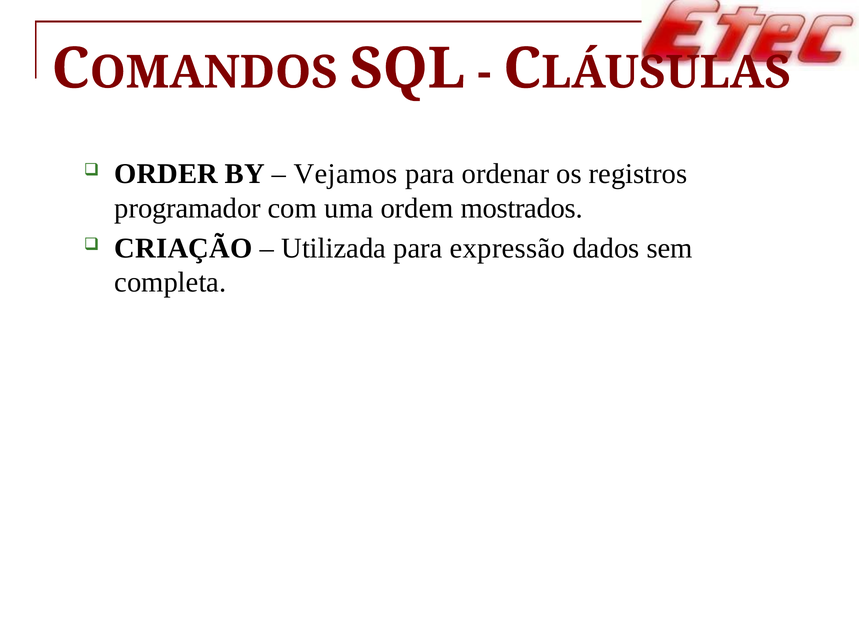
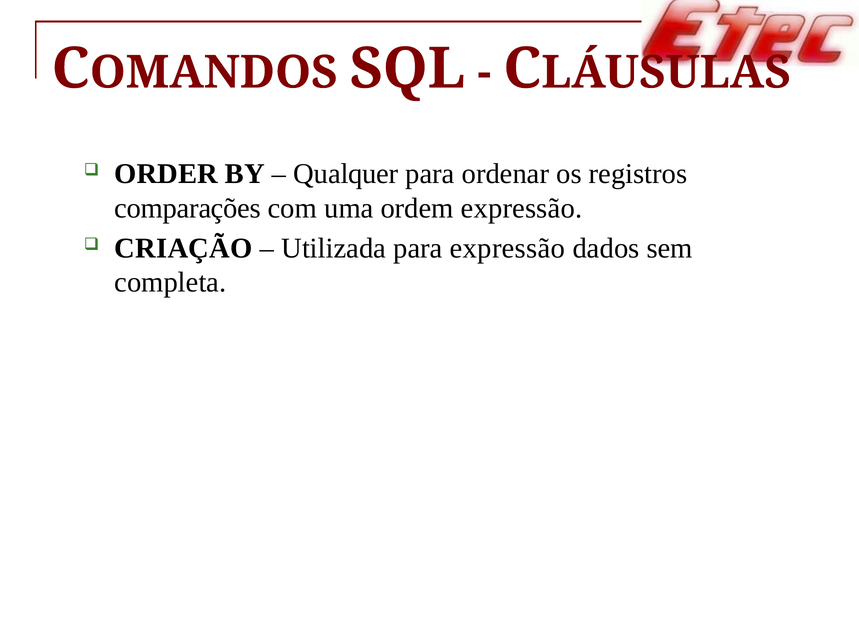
Vejamos: Vejamos -> Qualquer (346, 174)
programador: programador -> comparações (188, 208)
ordem mostrados: mostrados -> expressão (522, 208)
